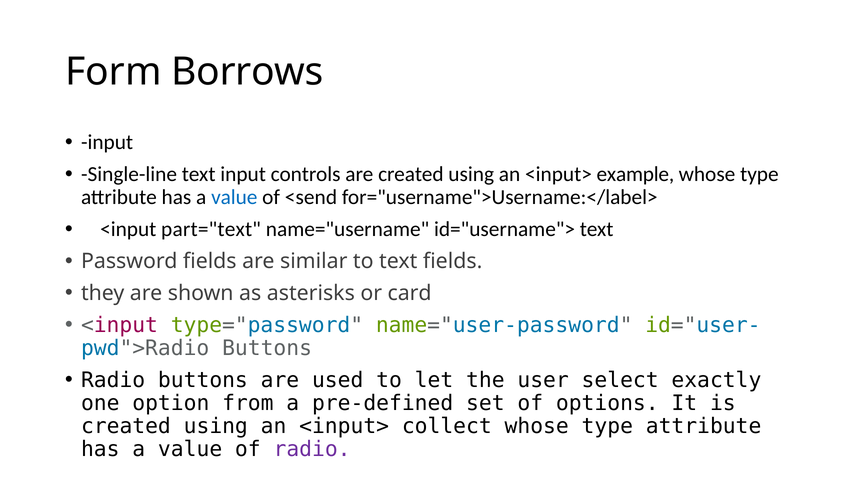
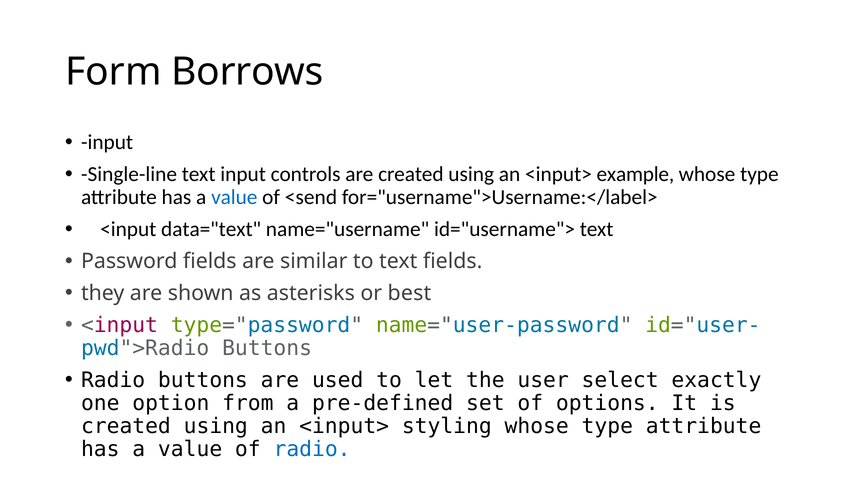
part="text: part="text -> data="text (211, 229)
card: card -> best (409, 293)
collect: collect -> styling (447, 426)
radio colour: purple -> blue (312, 449)
